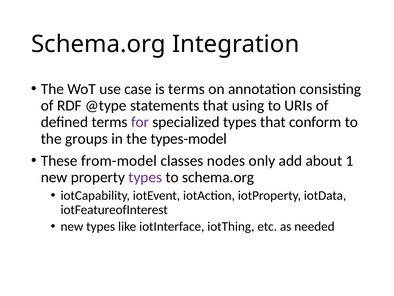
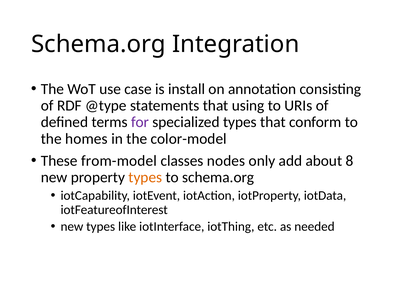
is terms: terms -> install (187, 89)
groups: groups -> homes (86, 138)
types-model: types-model -> color-model (189, 138)
1: 1 -> 8 (349, 161)
types colour: purple -> orange (145, 177)
